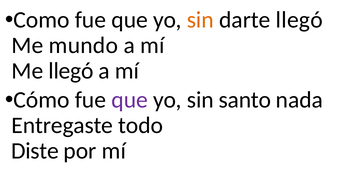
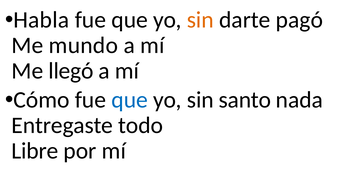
Como: Como -> Habla (41, 20)
darte llegó: llegó -> pagó (299, 20)
que colour: purple -> blue (130, 100)
Diste: Diste -> Libre (35, 151)
